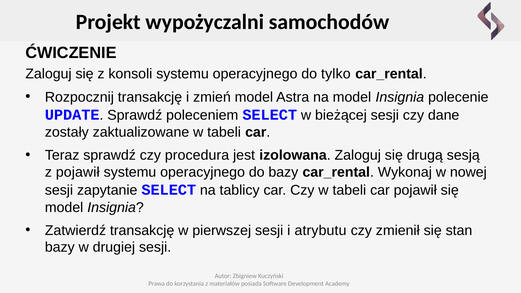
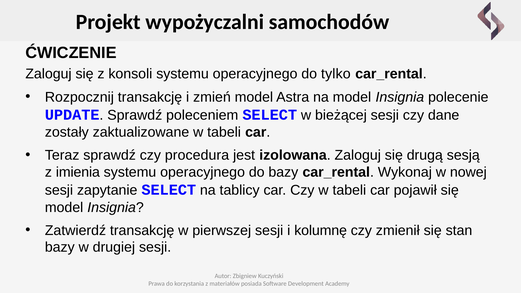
z pojawił: pojawił -> imienia (78, 172)
atrybutu: atrybutu -> kolumnę (321, 230)
